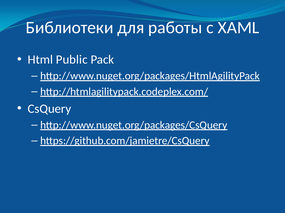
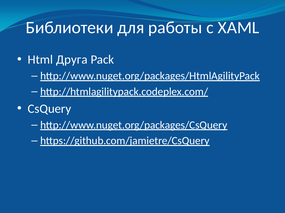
Public: Public -> Друга (72, 60)
